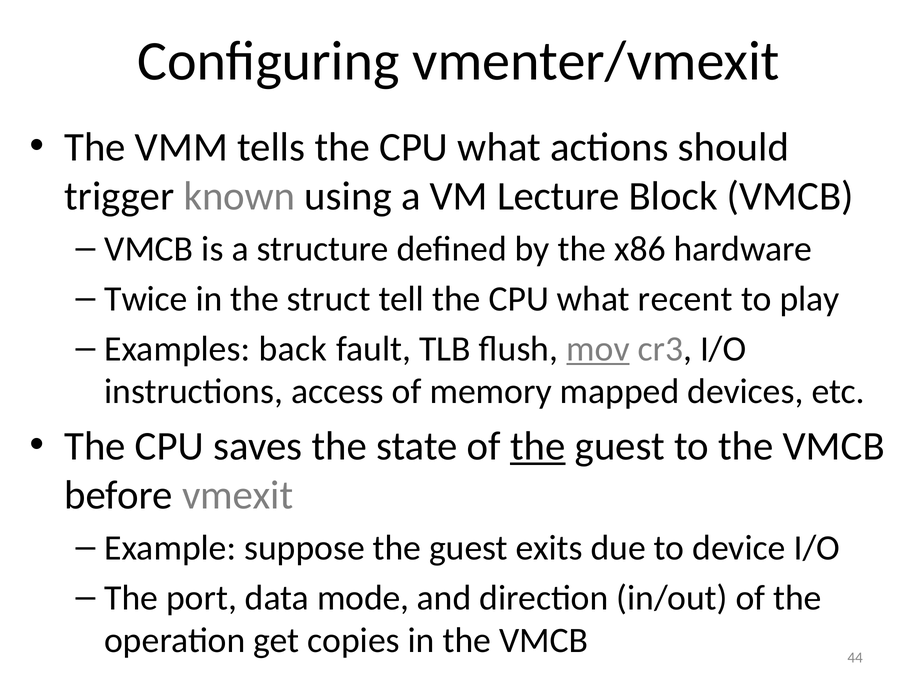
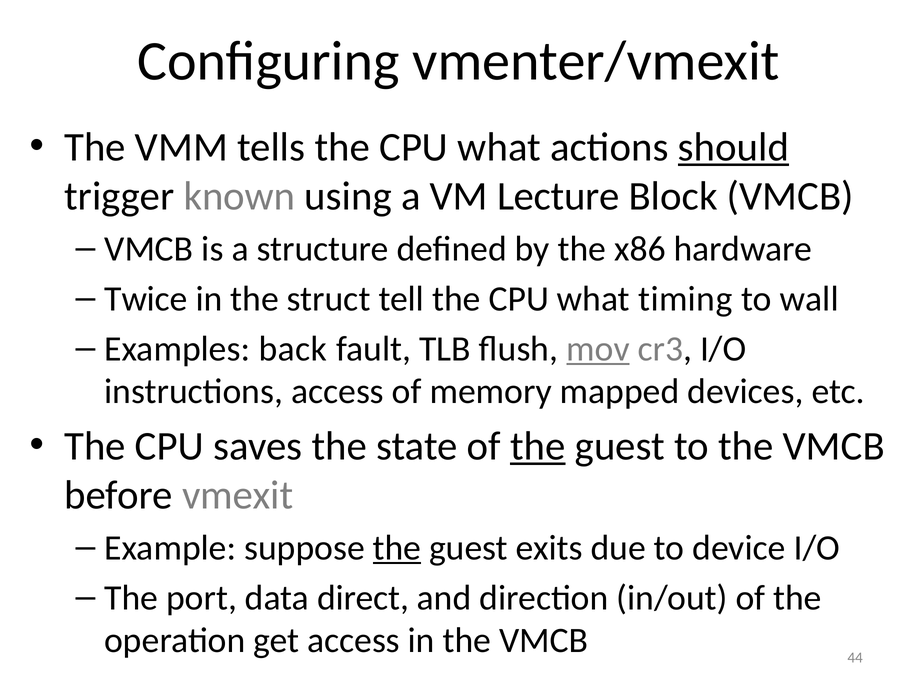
should underline: none -> present (733, 147)
recent: recent -> timing (685, 299)
play: play -> wall (809, 299)
the underline: none -> present (397, 547)
mode: mode -> direct (363, 597)
get copies: copies -> access (354, 640)
